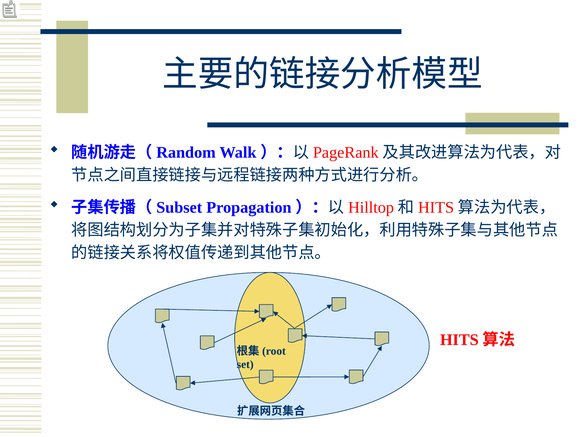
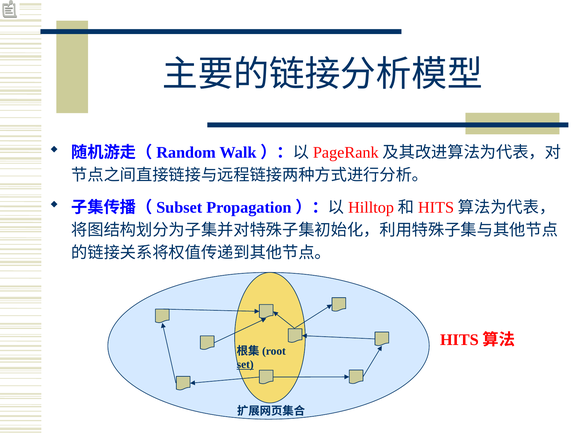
set underline: none -> present (245, 365)
